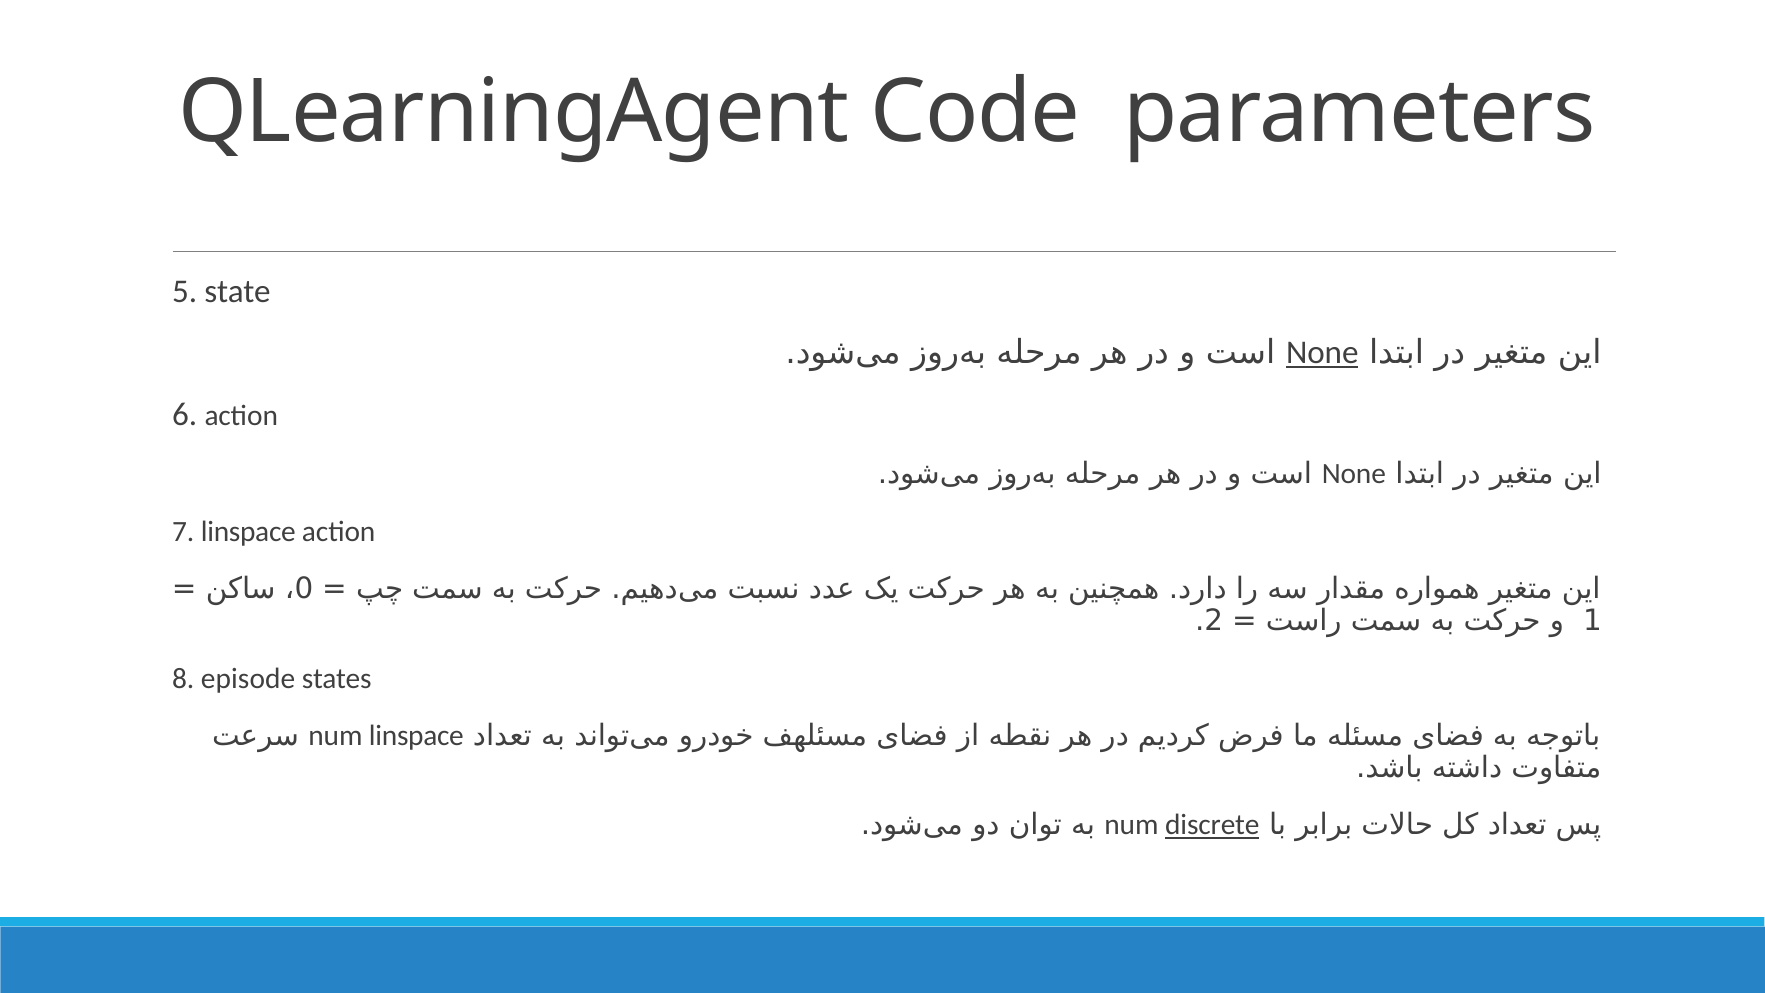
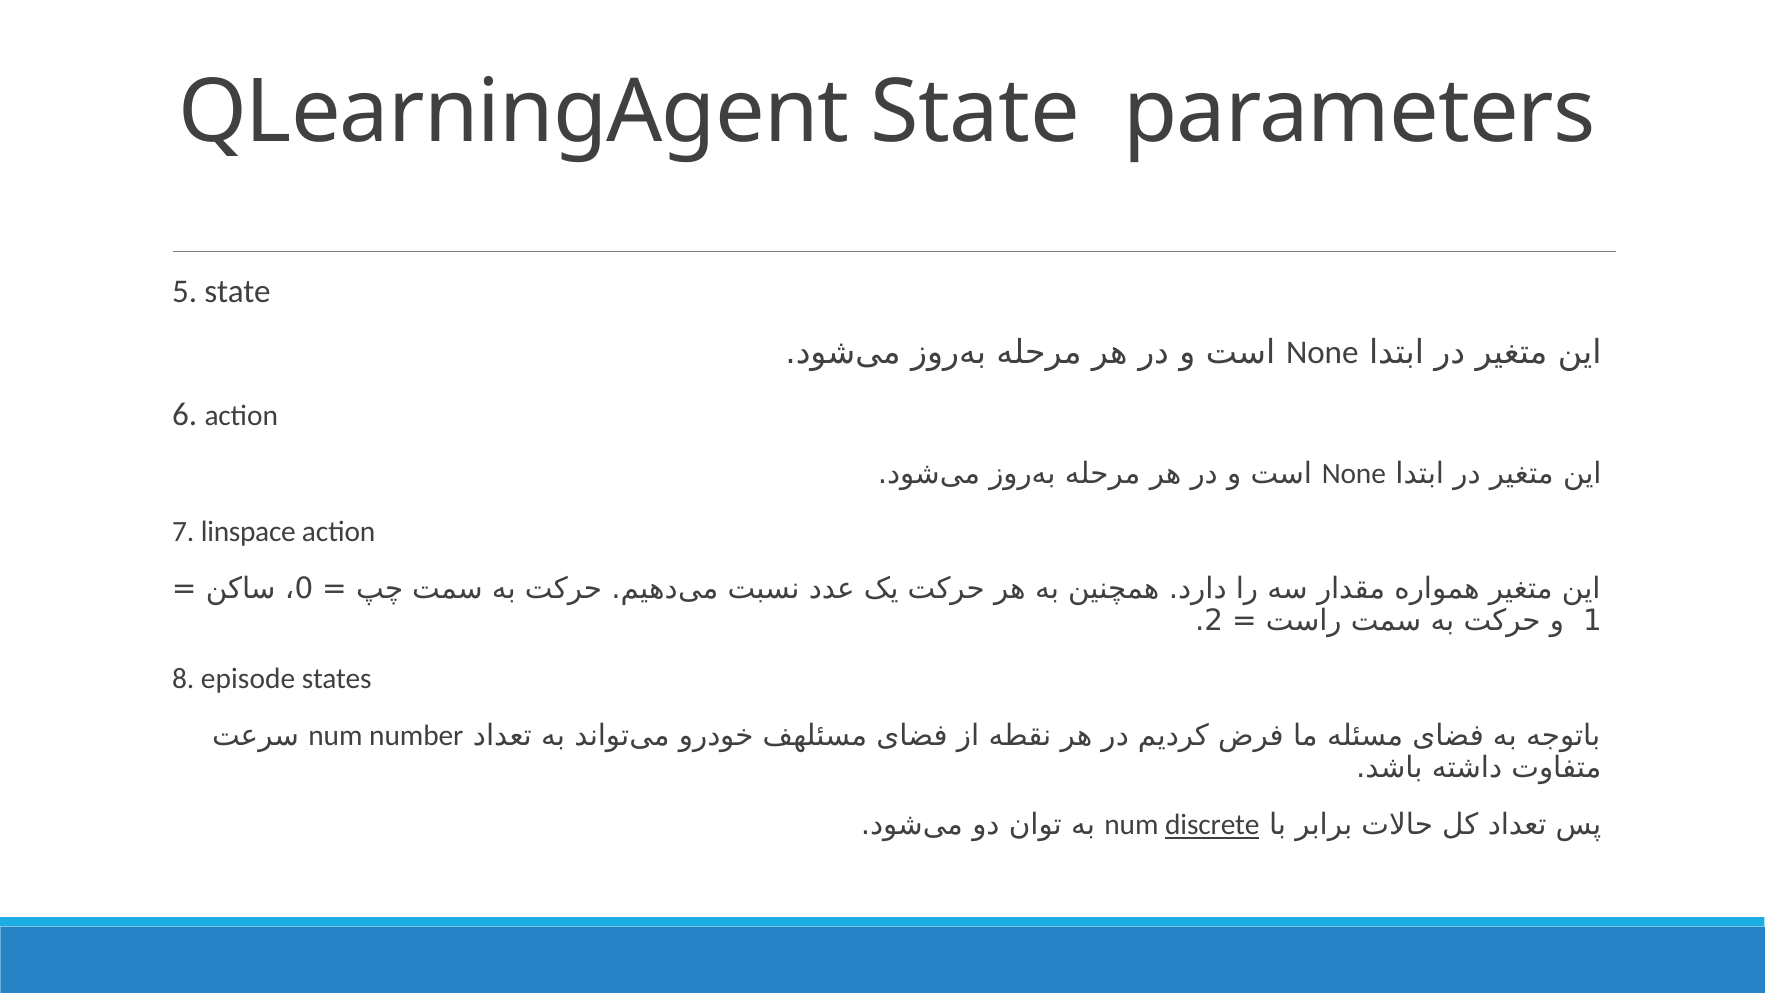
QLearningAgent Code: Code -> State (975, 112)
None underline: present -> none (1322, 353)
num linspace: linspace -> number (416, 736)
